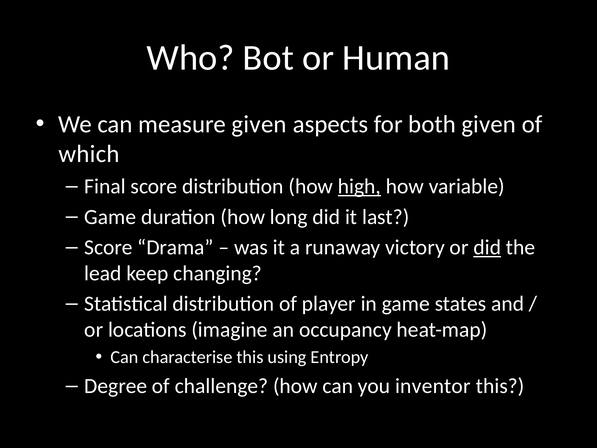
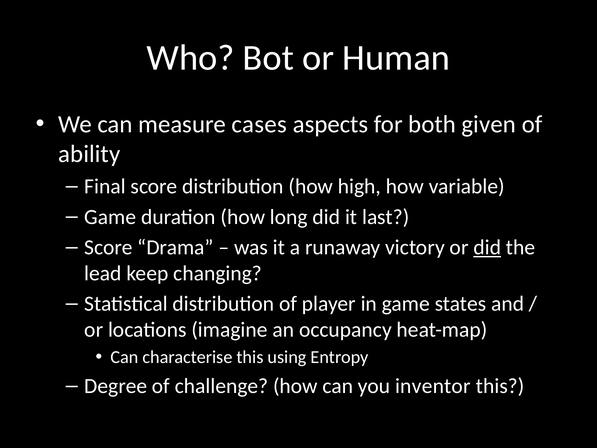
measure given: given -> cases (259, 124)
which: which -> ability (89, 154)
high underline: present -> none (359, 186)
